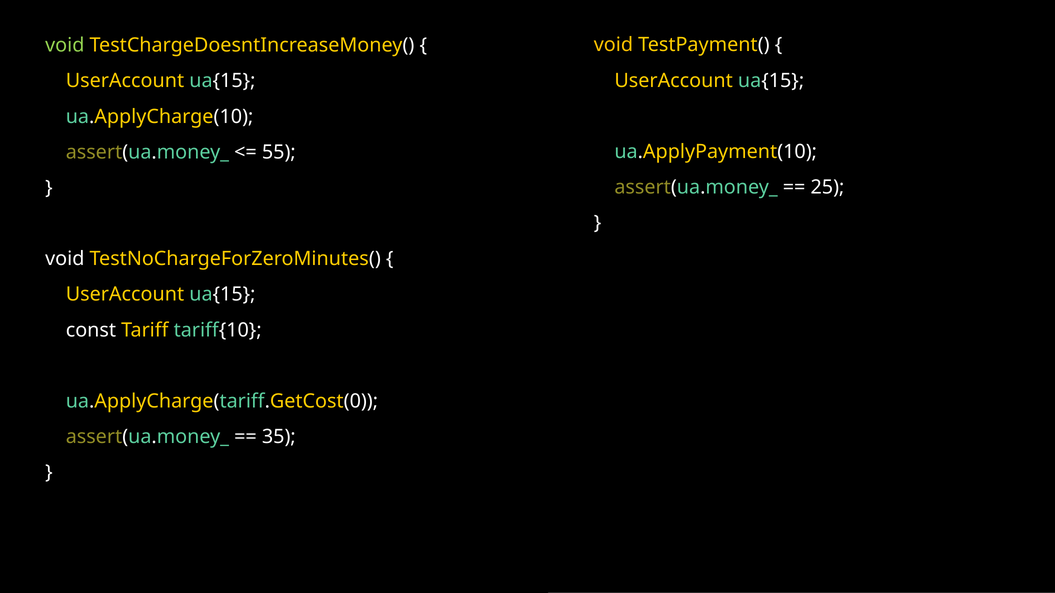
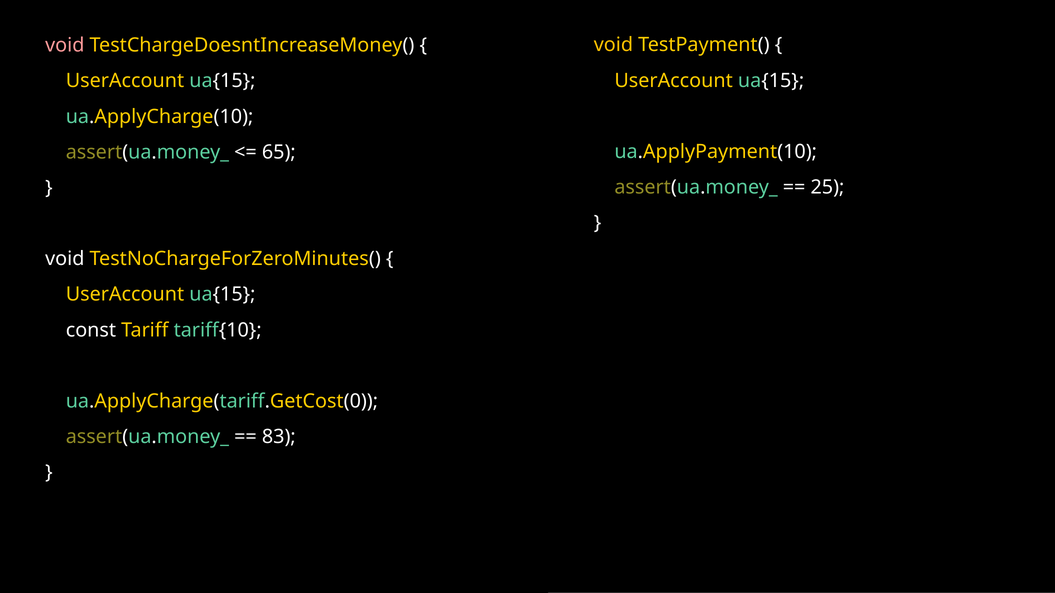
void colour: light green -> pink (65, 45)
55: 55 -> 65 (279, 152)
35: 35 -> 83 (279, 437)
